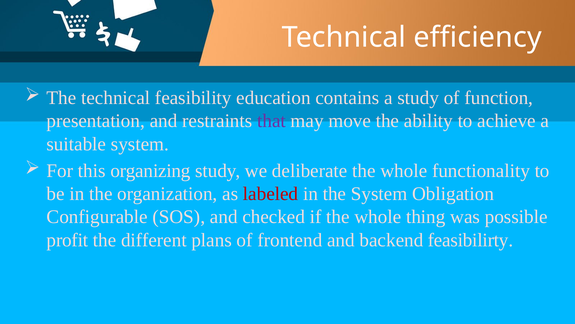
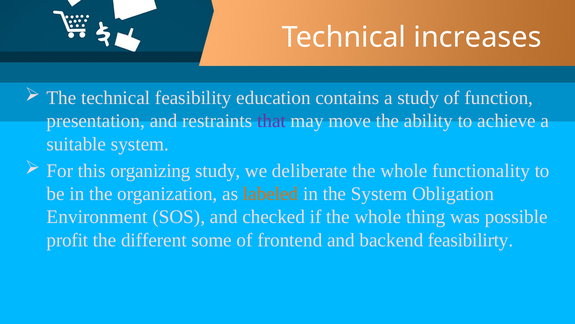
efficiency: efficiency -> increases (478, 37)
labeled colour: red -> orange (271, 194)
Configurable: Configurable -> Environment (97, 217)
plans: plans -> some (212, 240)
